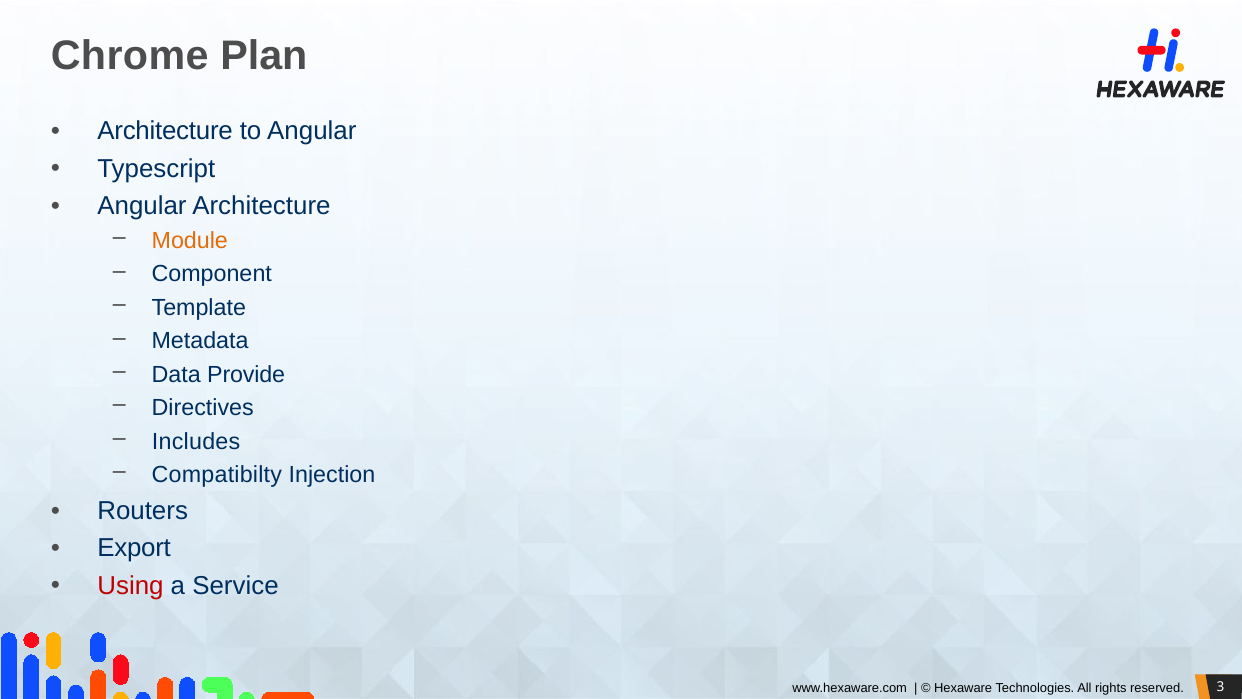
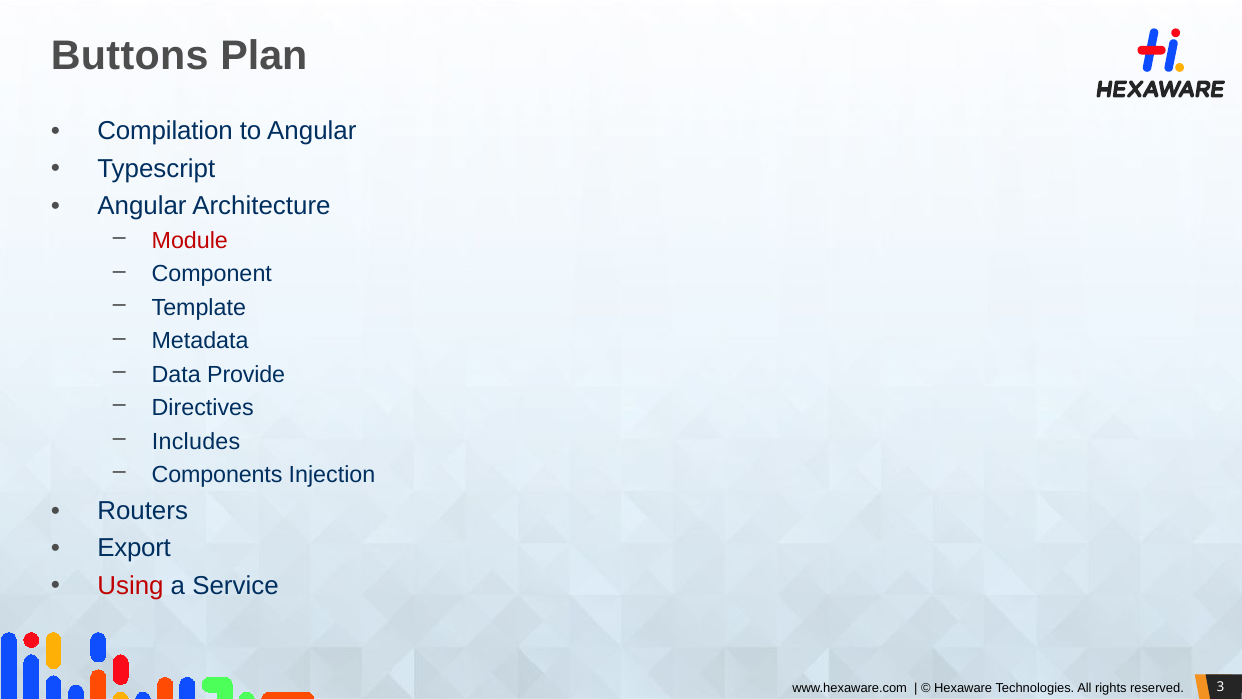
Chrome: Chrome -> Buttons (130, 56)
Architecture: Architecture -> Compilation (165, 131)
Module colour: orange -> red (190, 241)
Compatibilty: Compatibilty -> Components (217, 475)
